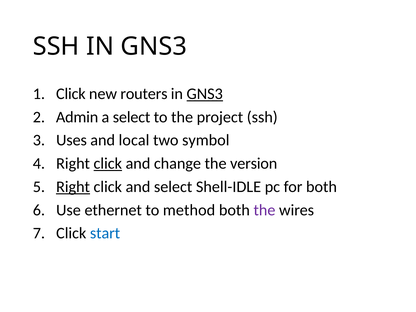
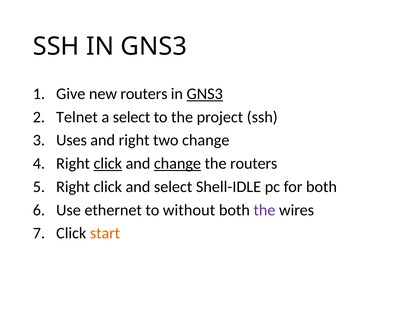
Click: Click -> Give (71, 94)
Admin: Admin -> Telnet (77, 117)
and local: local -> right (134, 140)
two symbol: symbol -> change (206, 140)
change underline: none -> present (177, 164)
the version: version -> routers (254, 164)
Right underline: present -> none (73, 187)
method: method -> without (189, 210)
start colour: blue -> orange (105, 233)
